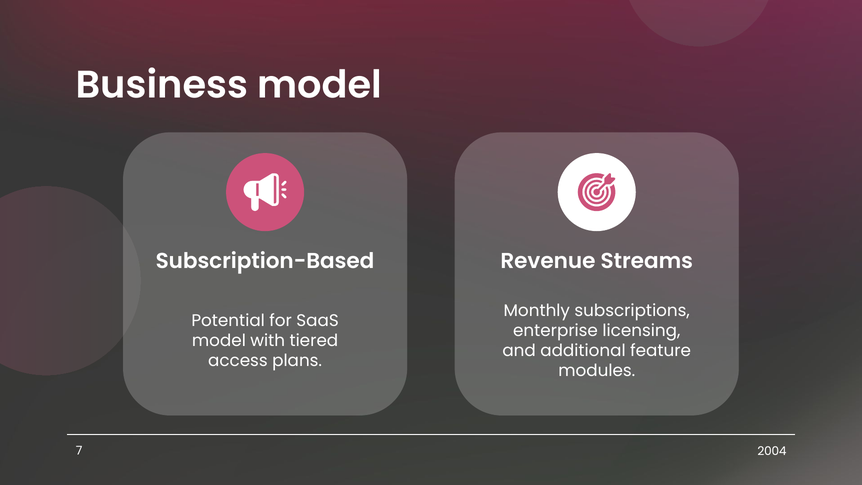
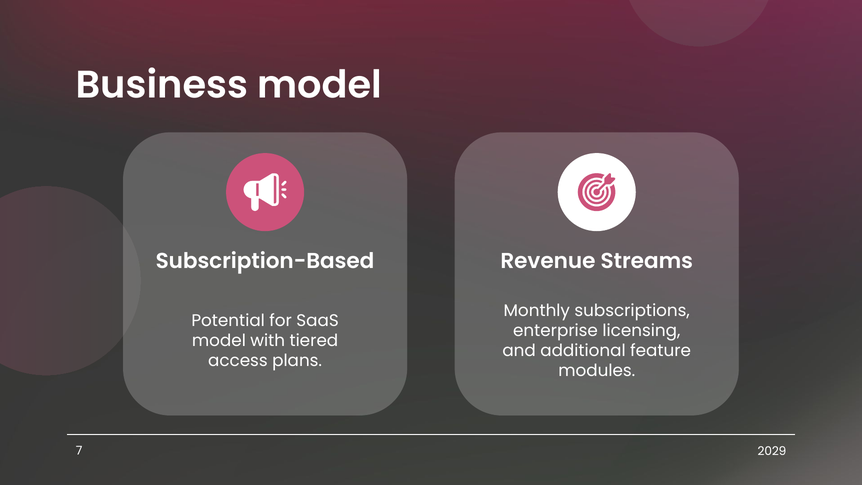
2004: 2004 -> 2029 (772, 451)
